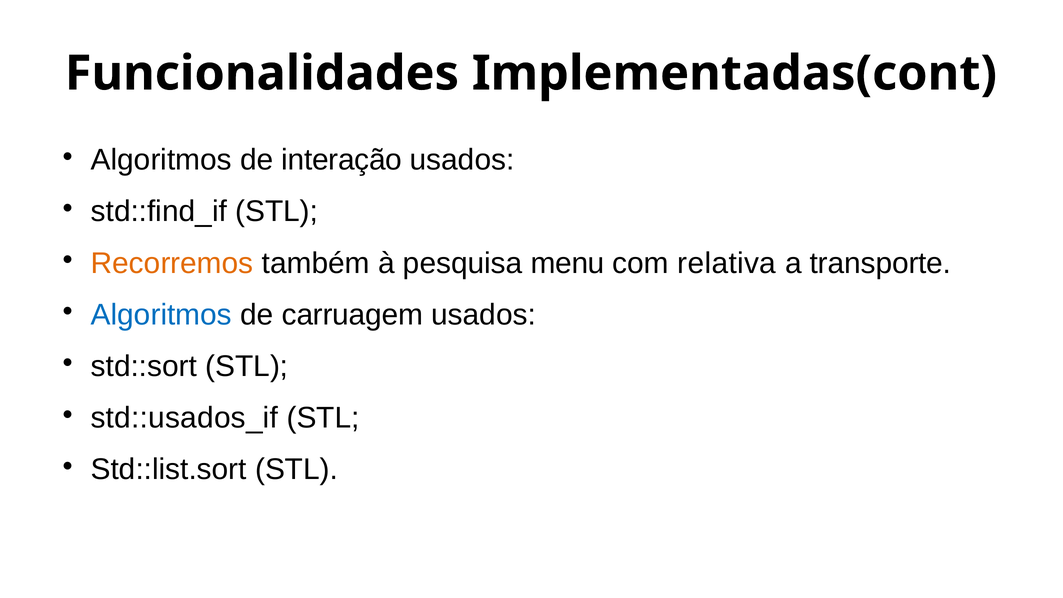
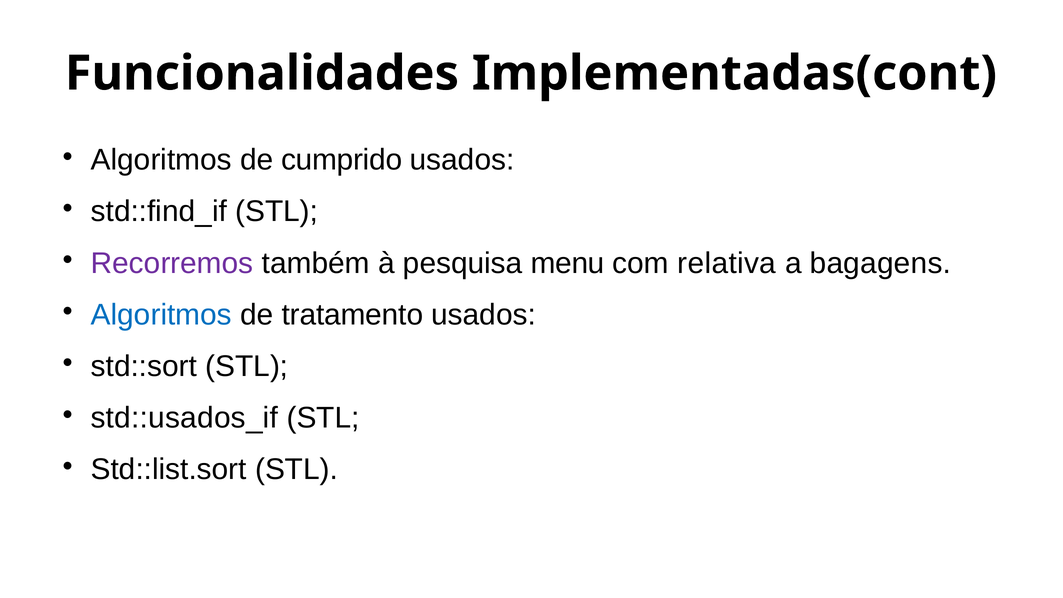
interação: interação -> cumprido (342, 160)
Recorremos colour: orange -> purple (172, 263)
transporte: transporte -> bagagens (880, 263)
carruagem: carruagem -> tratamento (352, 315)
